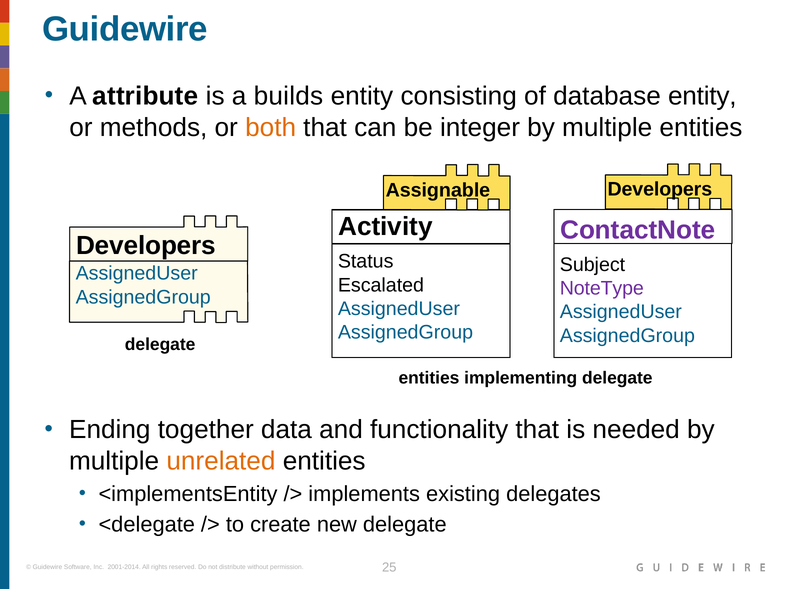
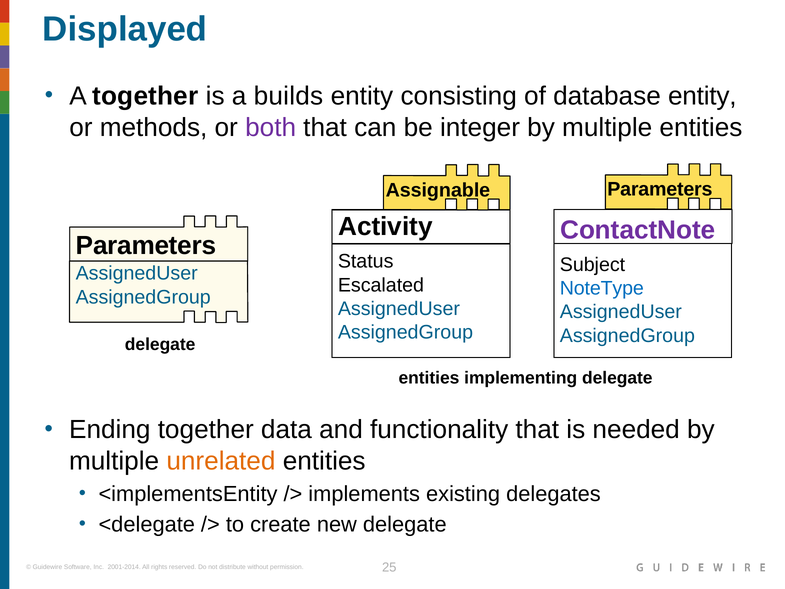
Guidewire: Guidewire -> Displayed (125, 29)
A attribute: attribute -> together (145, 96)
both colour: orange -> purple (271, 127)
Developers: Developers -> Parameters (660, 189)
Developers: Developers -> Parameters (146, 245)
NoteType colour: purple -> blue (602, 288)
